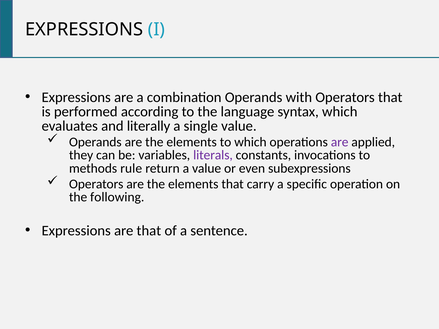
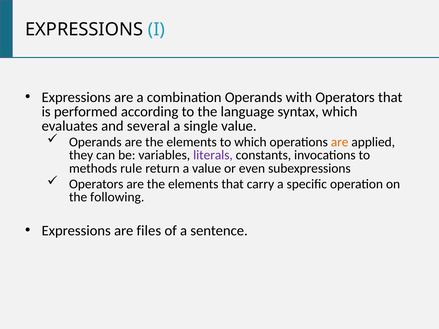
literally: literally -> several (148, 126)
are colour: purple -> orange (340, 142)
are that: that -> files (149, 231)
